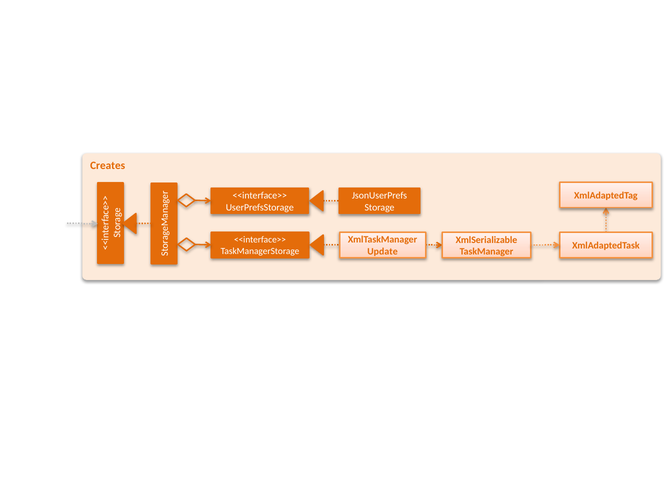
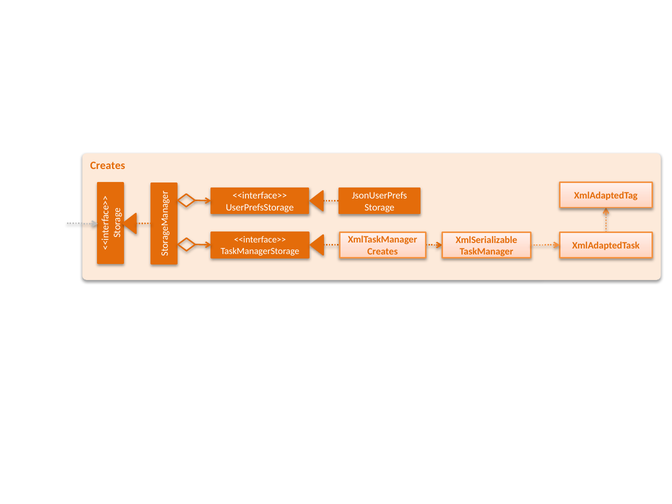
Update: Update -> Creates (383, 251)
